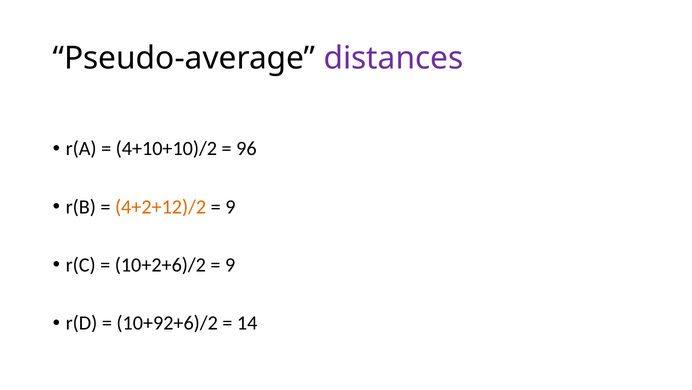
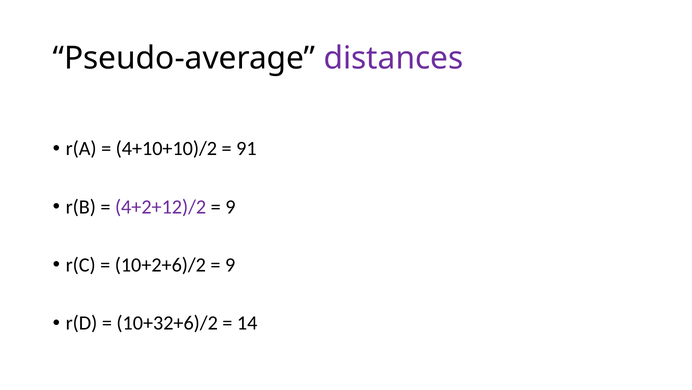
96: 96 -> 91 (246, 148)
4+2+12)/2 colour: orange -> purple (161, 206)
10+92+6)/2: 10+92+6)/2 -> 10+32+6)/2 (167, 323)
